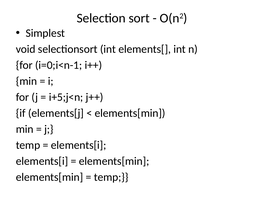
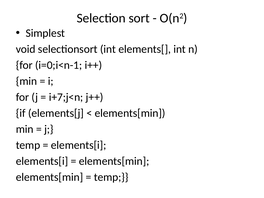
i+5;j<n: i+5;j<n -> i+7;j<n (66, 97)
